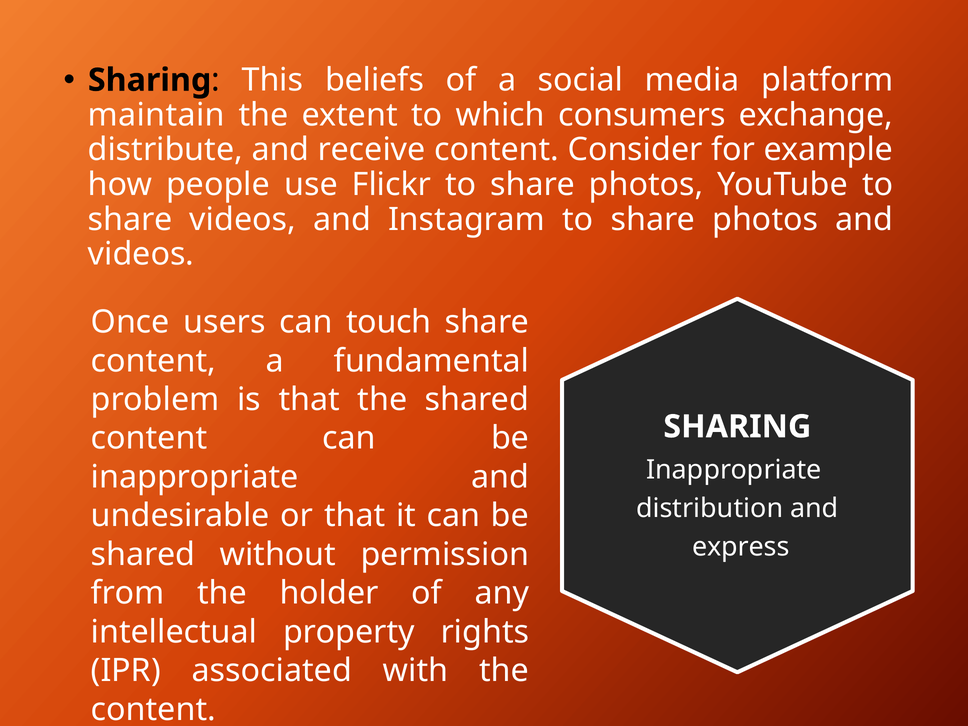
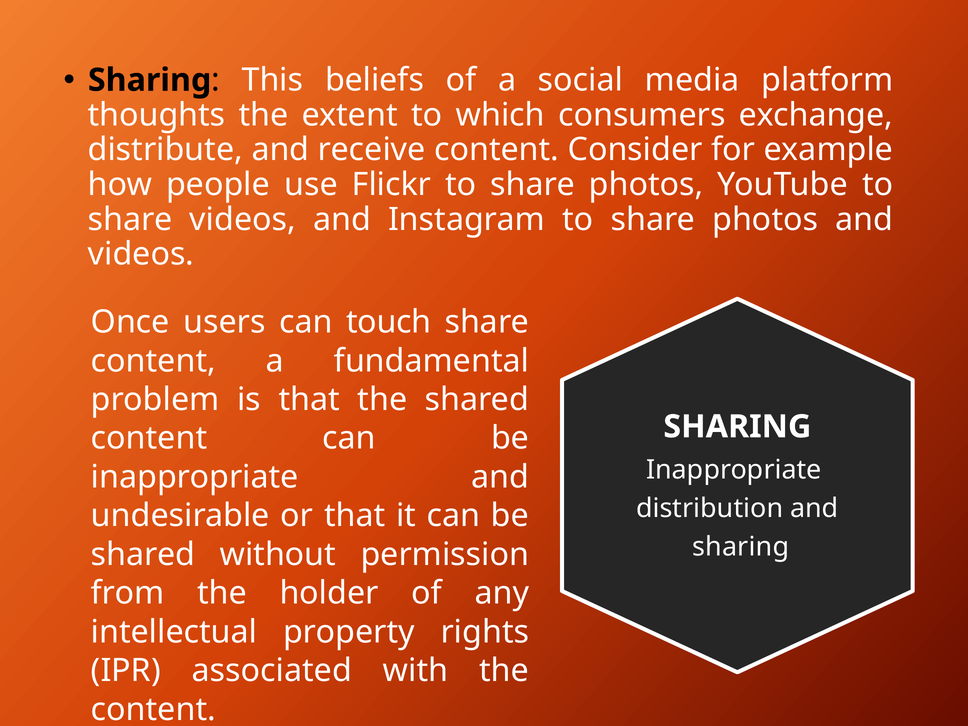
maintain: maintain -> thoughts (157, 115)
express: express -> sharing (741, 547)
